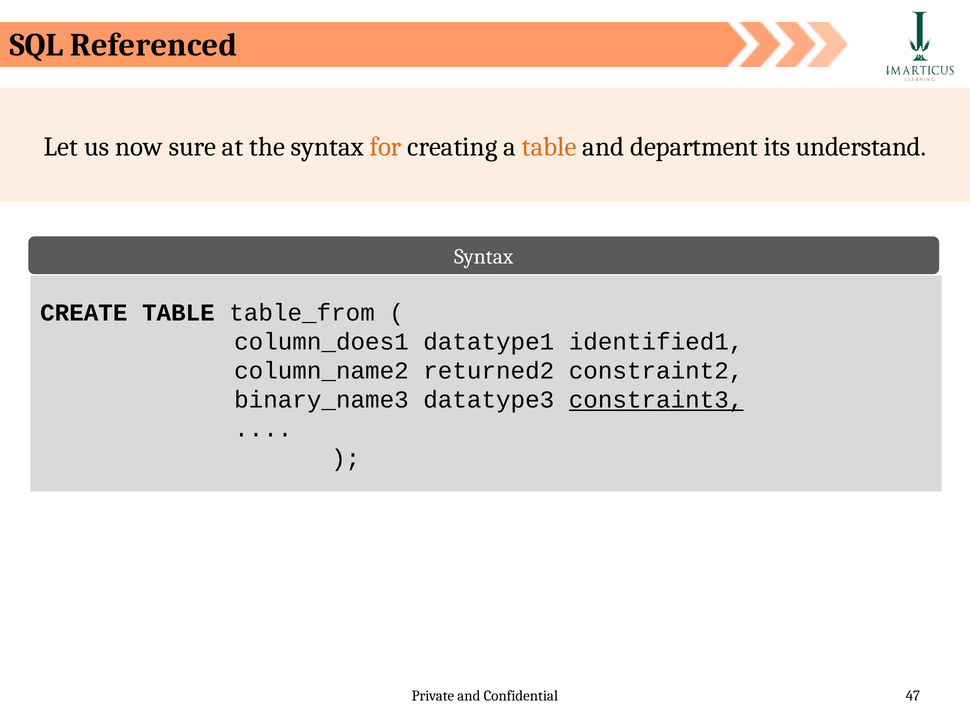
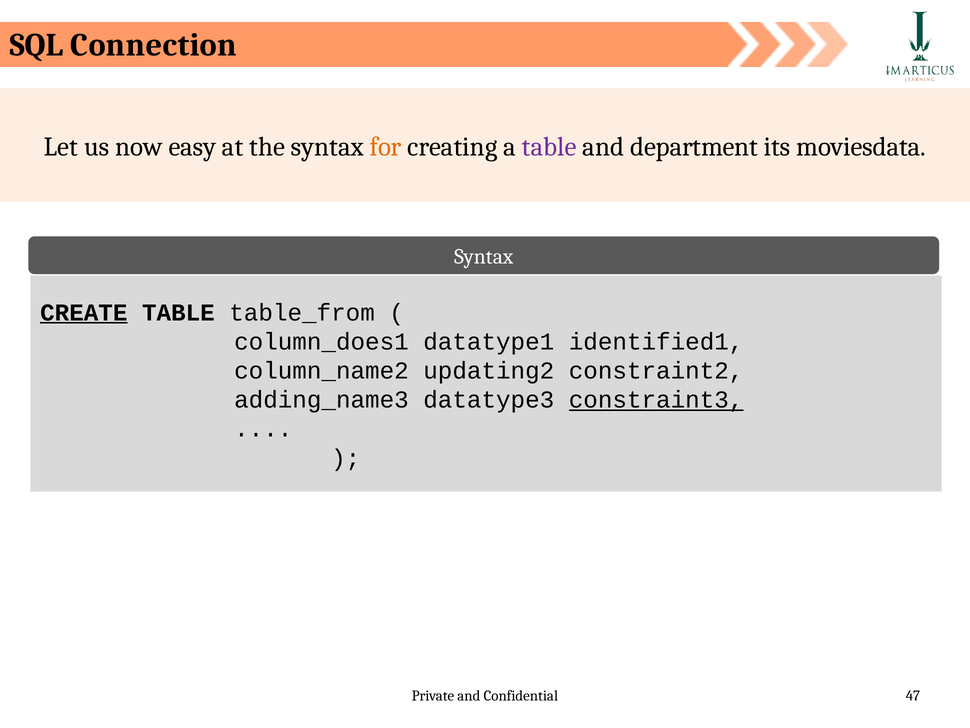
Referenced: Referenced -> Connection (154, 45)
sure: sure -> easy (192, 147)
table colour: orange -> purple (549, 147)
understand: understand -> moviesdata (861, 147)
CREATE underline: none -> present (84, 312)
returned2: returned2 -> updating2 (489, 370)
binary_name3: binary_name3 -> adding_name3 (321, 400)
